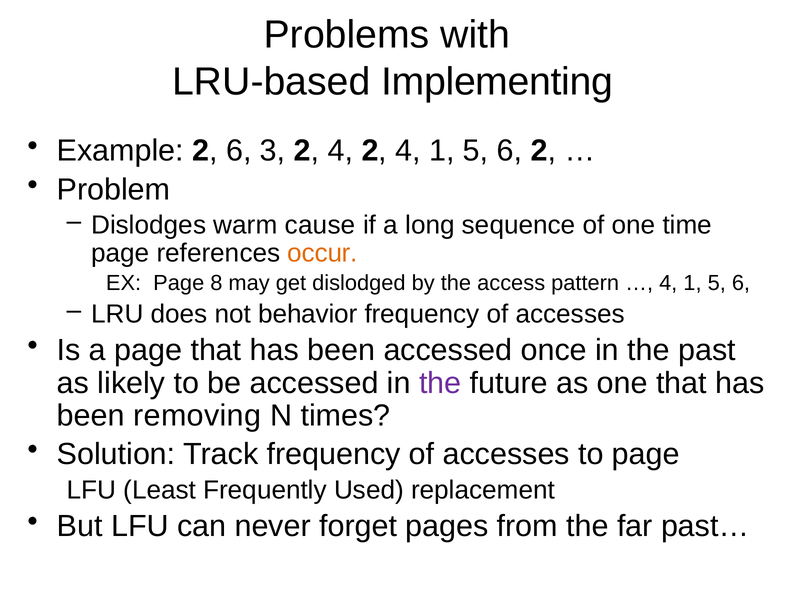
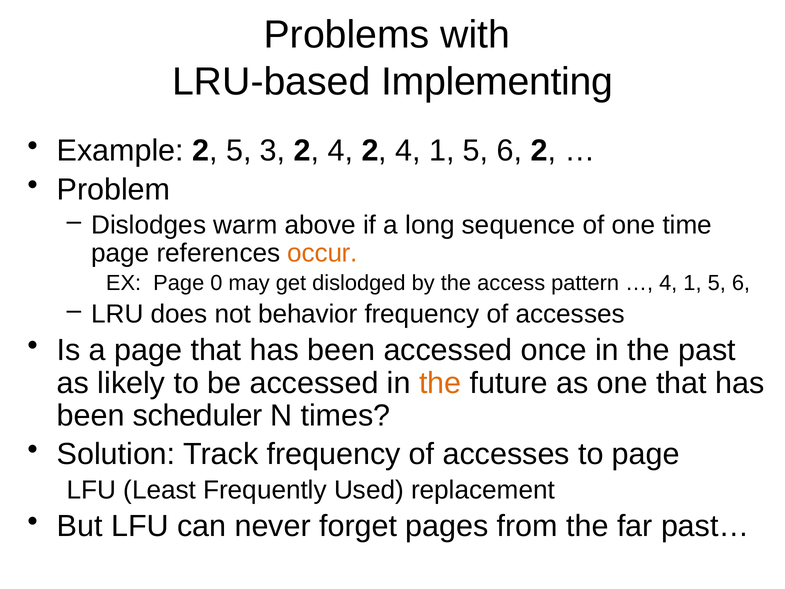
2 6: 6 -> 5 (239, 151)
cause: cause -> above (320, 225)
8: 8 -> 0 (216, 283)
the colour: purple -> orange (440, 383)
removing: removing -> scheduler (198, 415)
